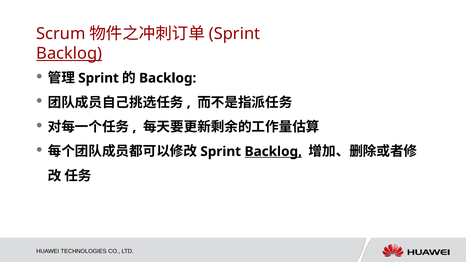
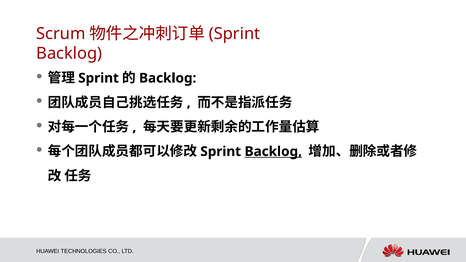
Backlog underline: present -> none (69, 54)
